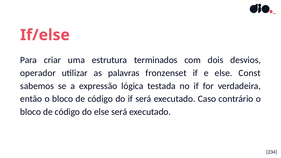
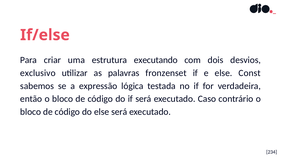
terminados: terminados -> executando (156, 60)
operador: operador -> exclusivo (38, 73)
